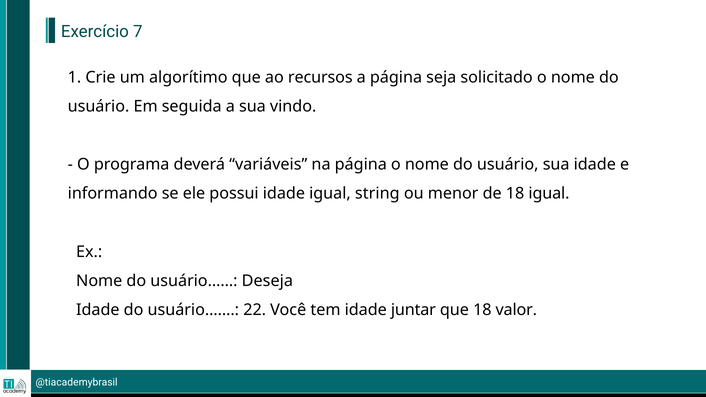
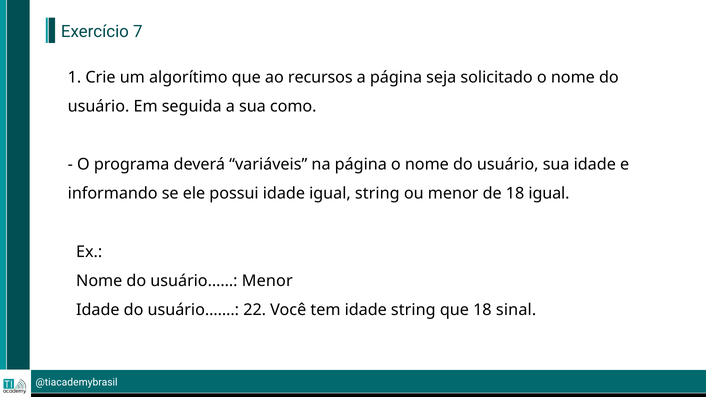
vindo: vindo -> como (293, 106)
usuário…… Deseja: Deseja -> Menor (267, 281)
idade juntar: juntar -> string (413, 310)
valor: valor -> sinal (516, 310)
